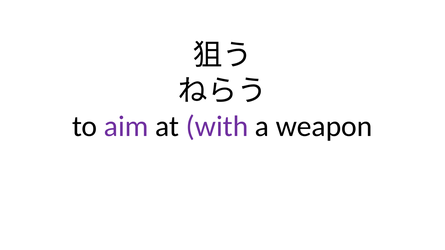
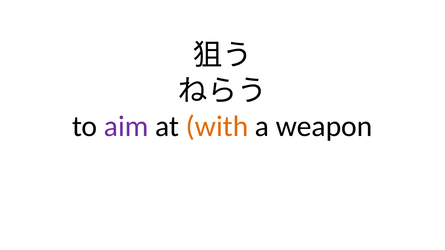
with colour: purple -> orange (217, 127)
